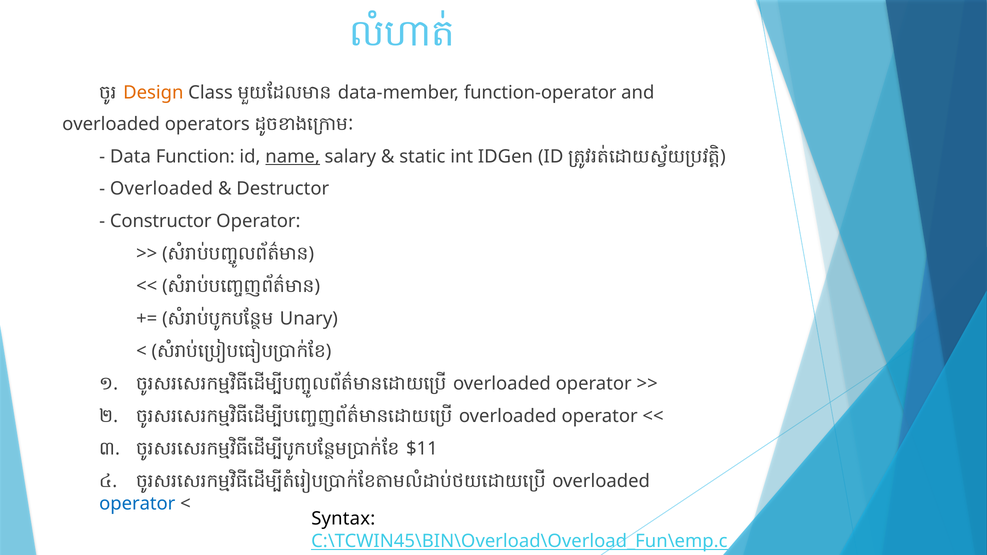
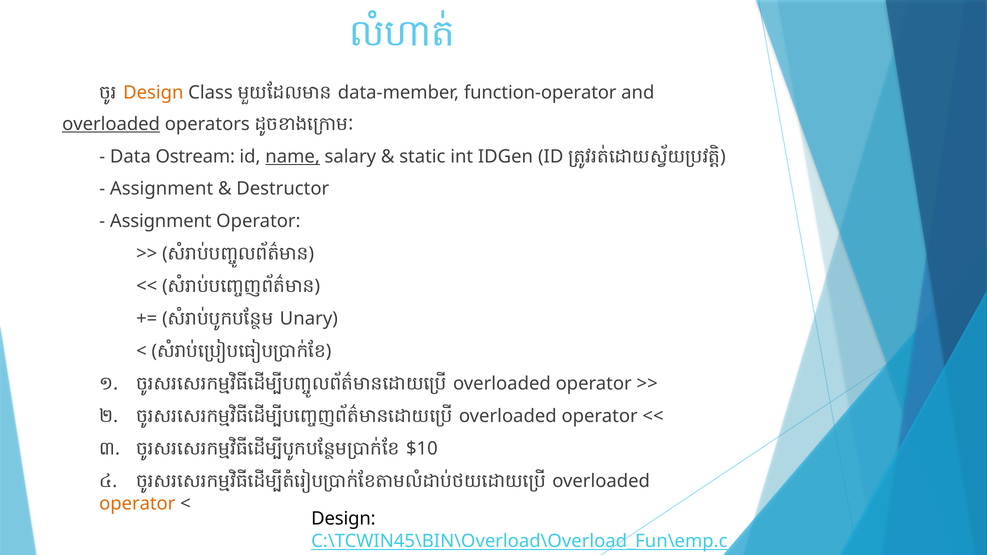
overloaded underline: none -> present (111, 124)
Function: Function -> Ostream (195, 156)
Overloaded: Overloaded -> Assignment (162, 189)
Constructor: Constructor -> Assignment (161, 221)
$11: $11 -> $10 (422, 449)
operator colour: blue -> orange (137, 504)
Syntax: Syntax -> Design (343, 519)
